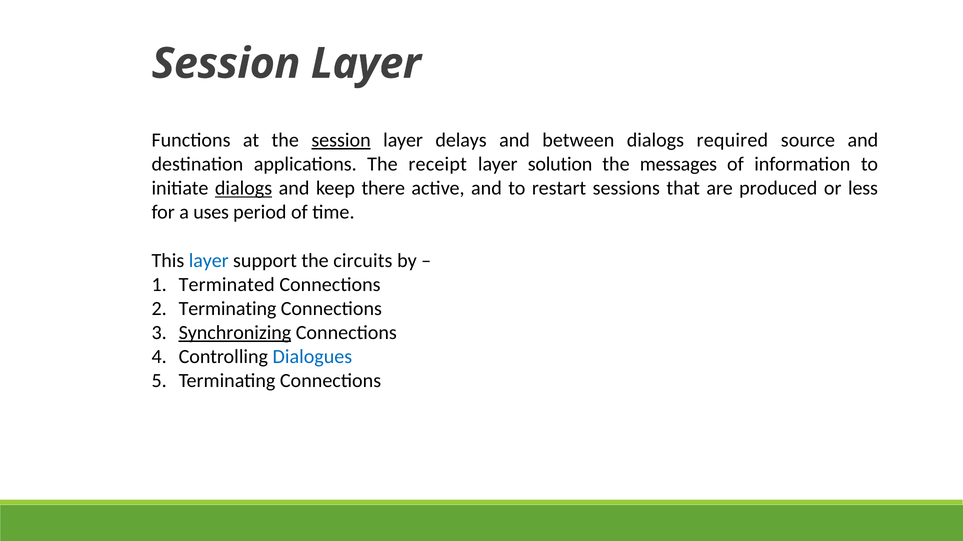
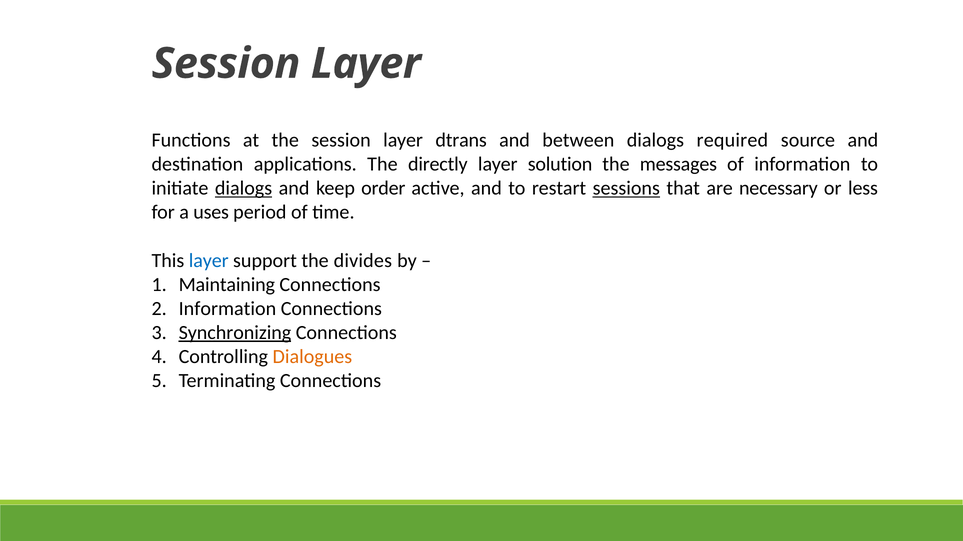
session underline: present -> none (341, 140)
delays: delays -> dtrans (461, 140)
receipt: receipt -> directly (438, 164)
there: there -> order (383, 189)
sessions underline: none -> present (626, 189)
produced: produced -> necessary (778, 189)
circuits: circuits -> divides (363, 261)
Terminated: Terminated -> Maintaining (227, 285)
Terminating: Terminating -> Information (227, 309)
Dialogues colour: blue -> orange (312, 357)
